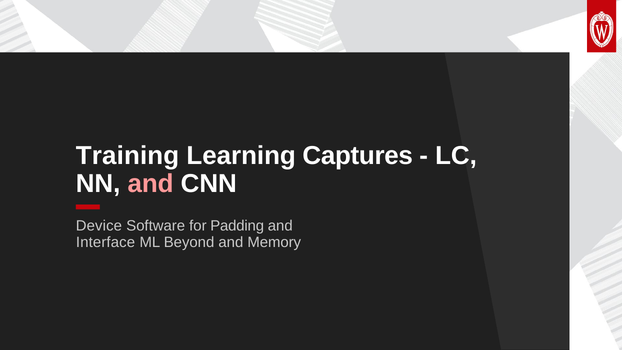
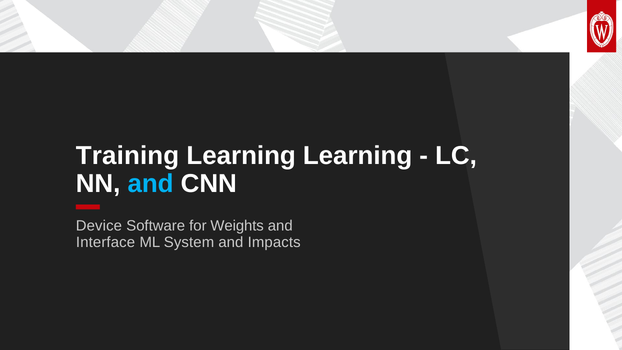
Learning Captures: Captures -> Learning (358, 156)
and colour: pink -> light blue (151, 184)
Padding: Padding -> Weights (237, 226)
Beyond: Beyond -> System (189, 242)
Memory: Memory -> Impacts (274, 242)
